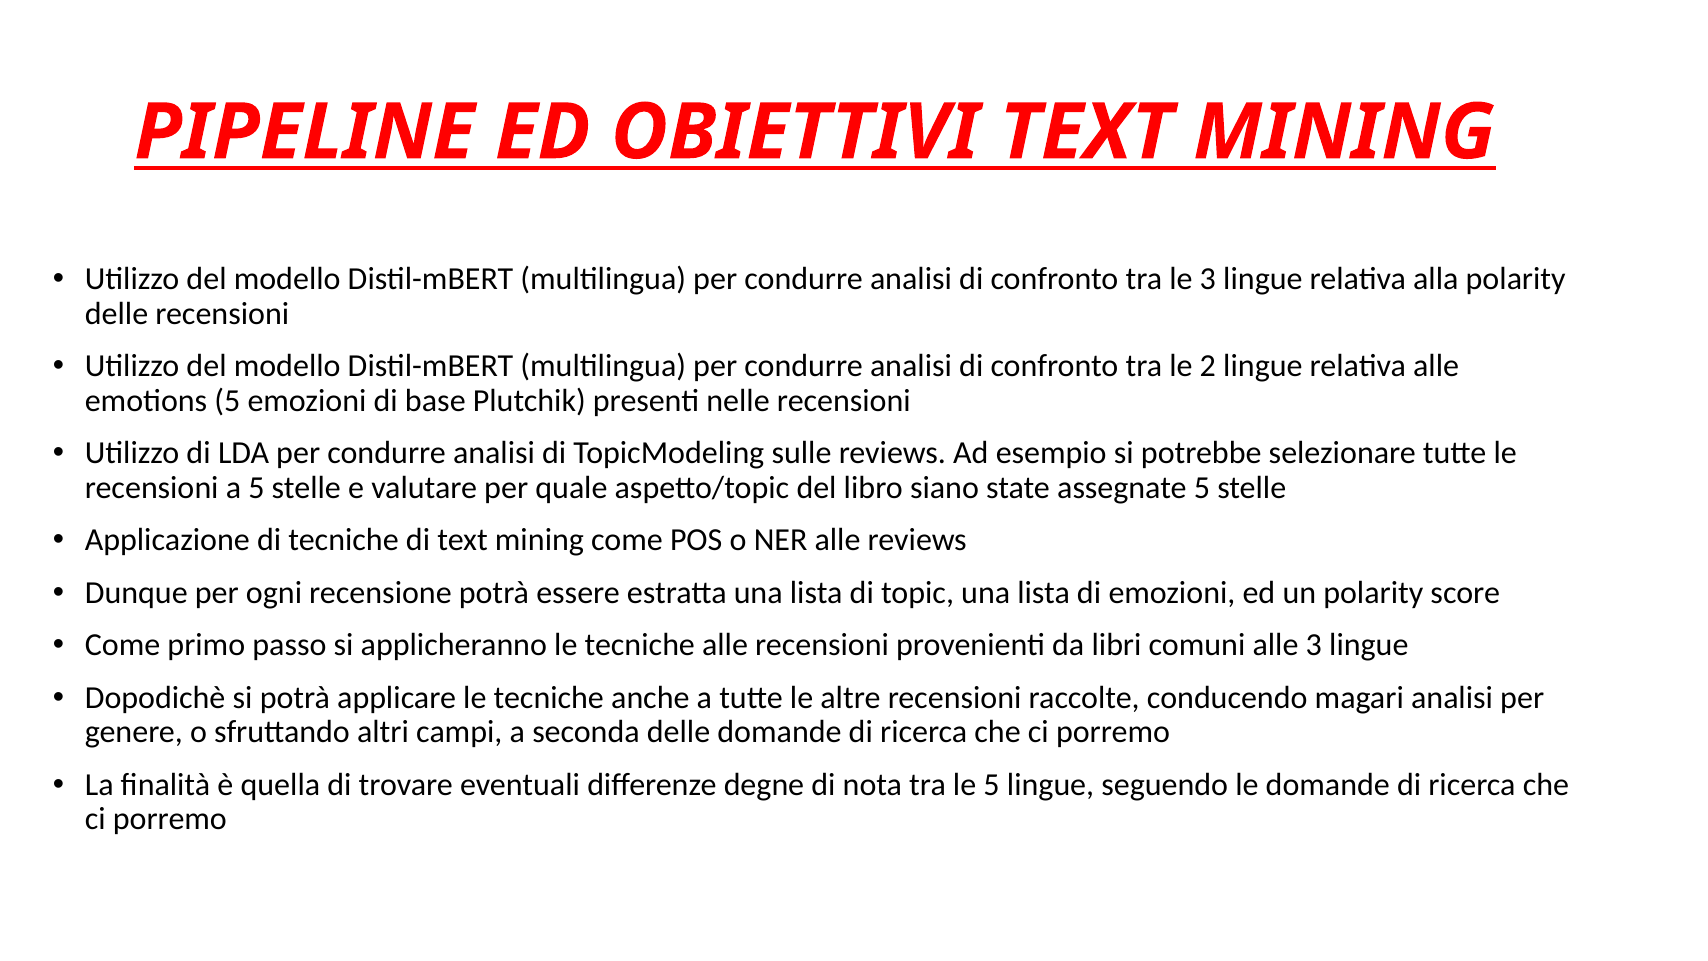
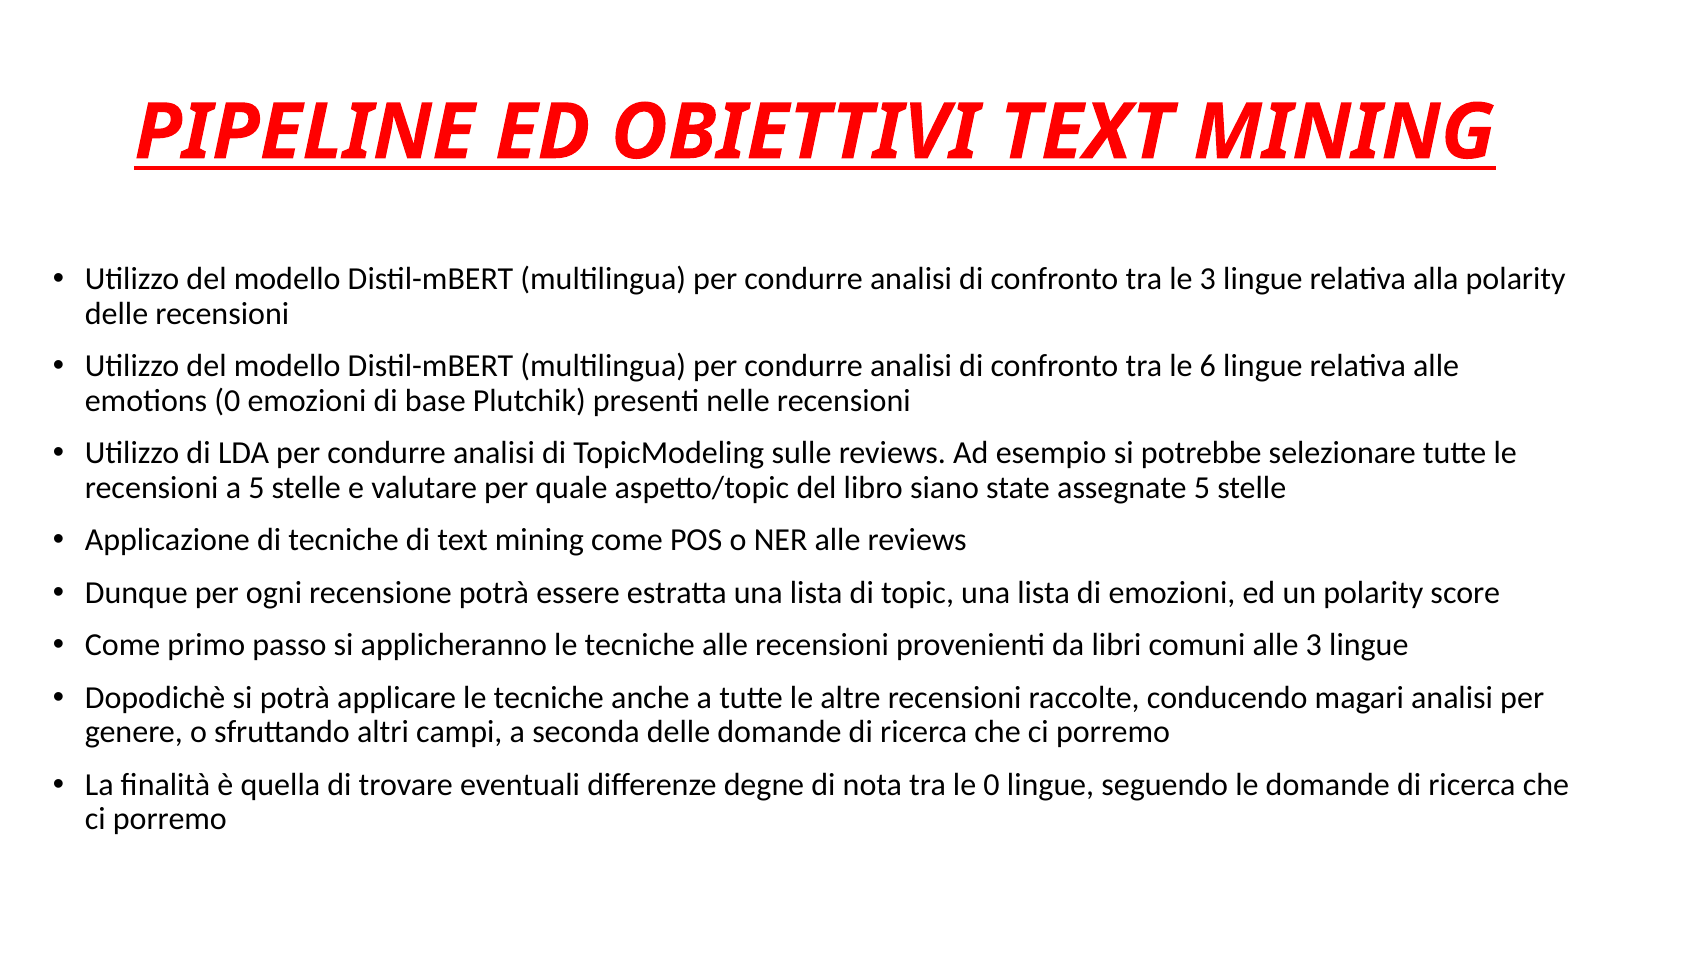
2: 2 -> 6 (1208, 366)
emotions 5: 5 -> 0 (227, 401)
le 5: 5 -> 0 (992, 784)
